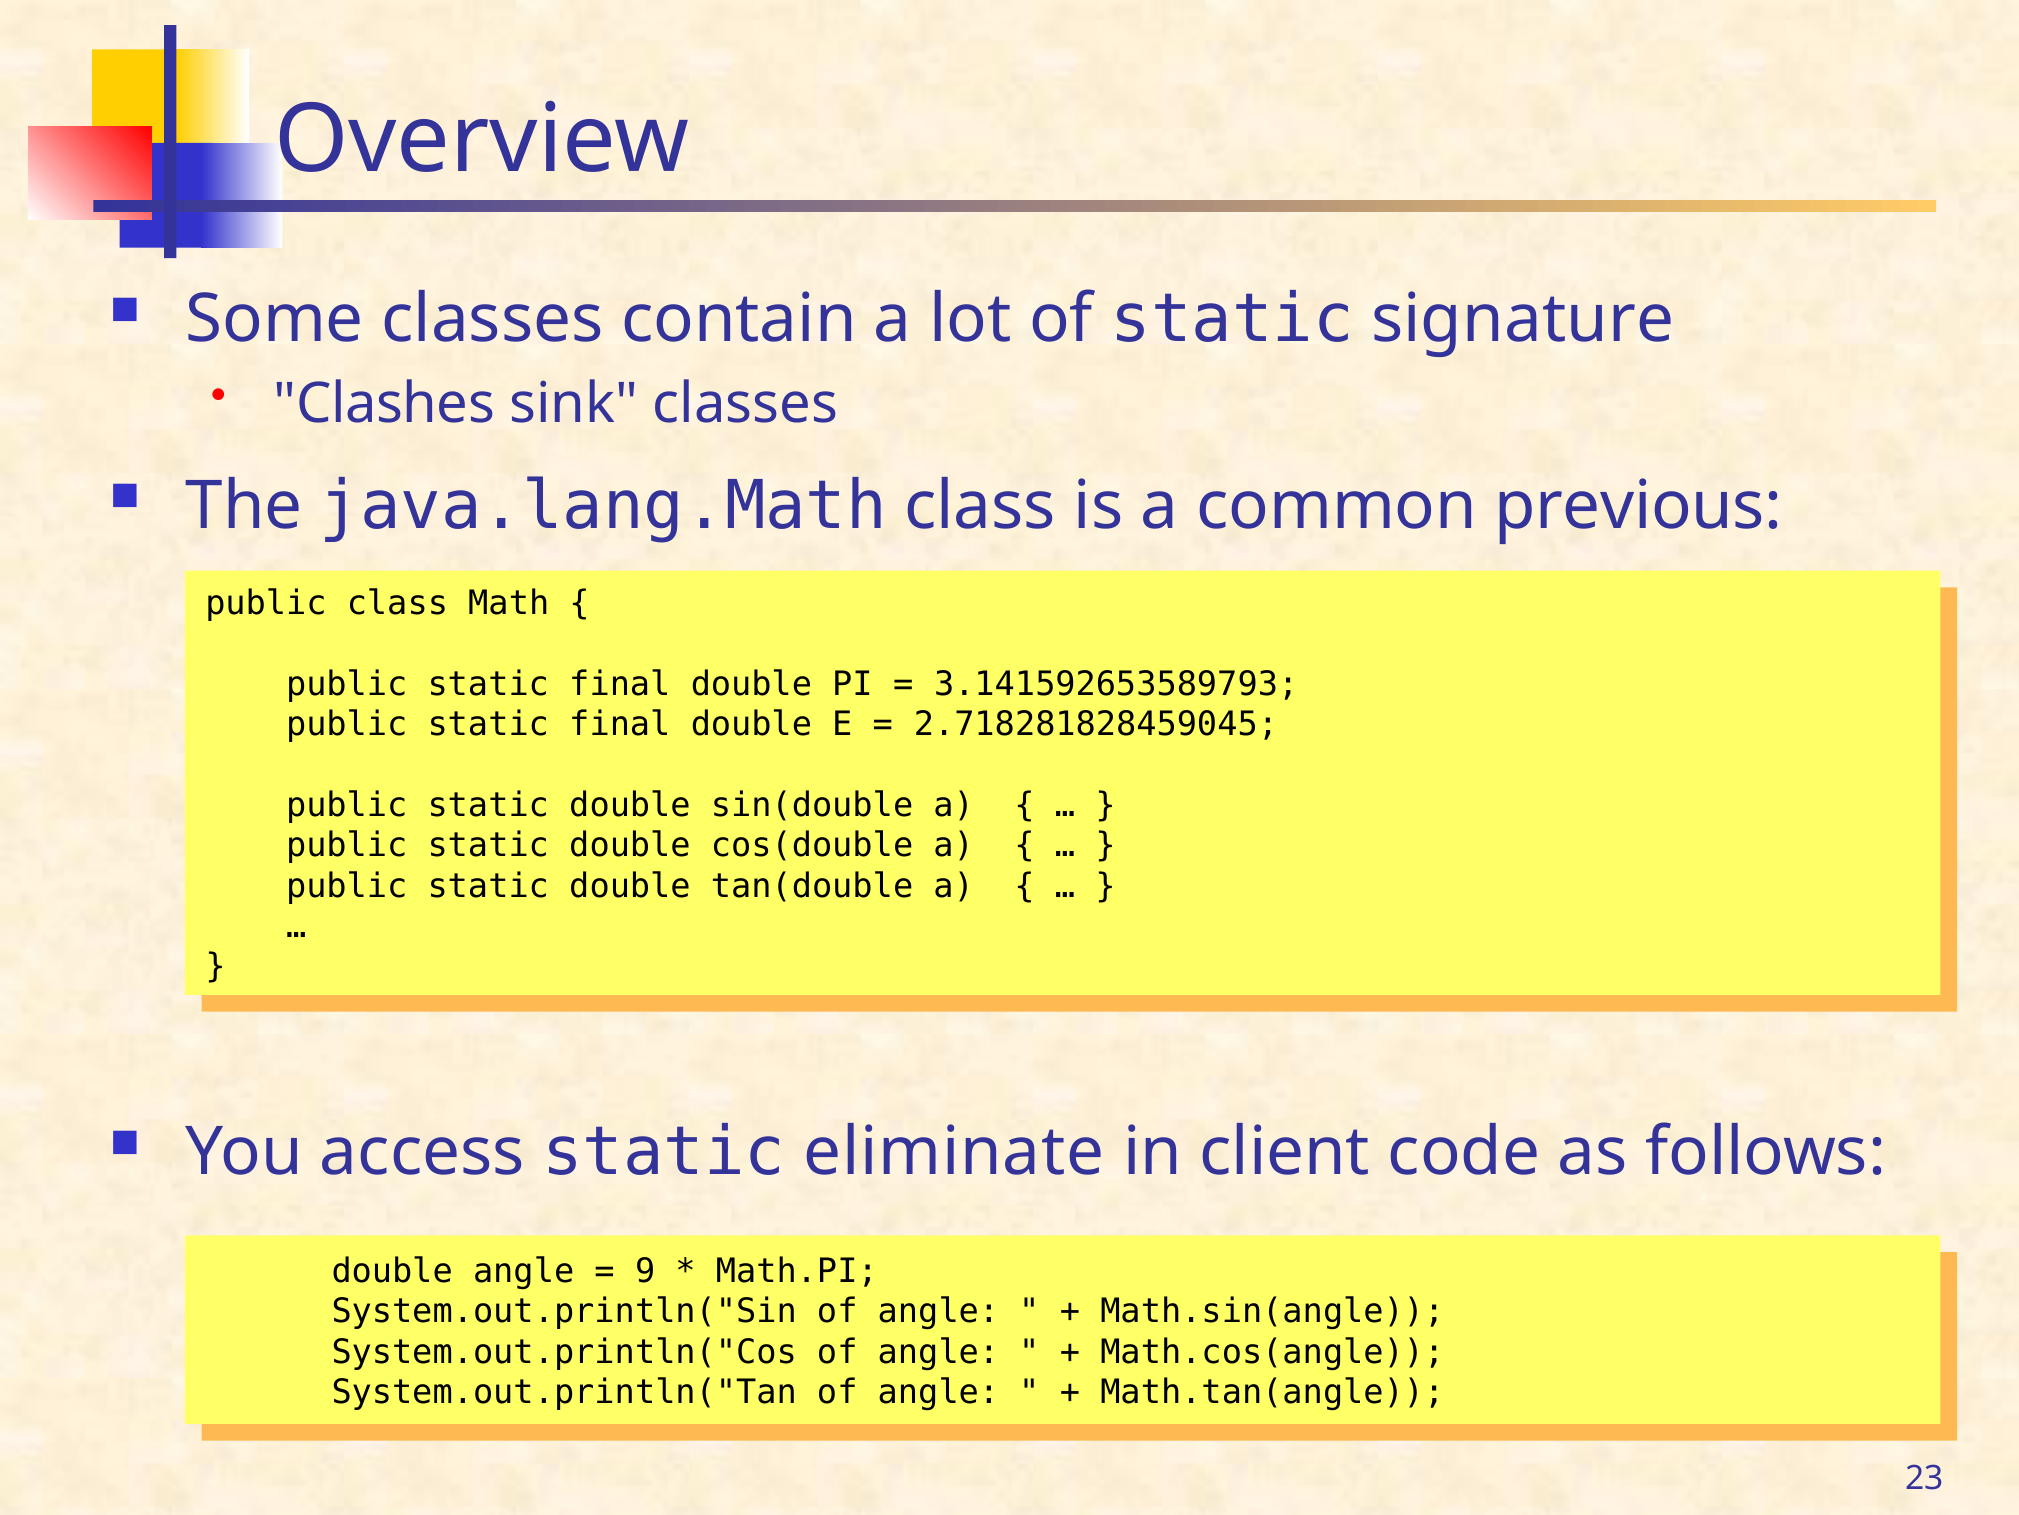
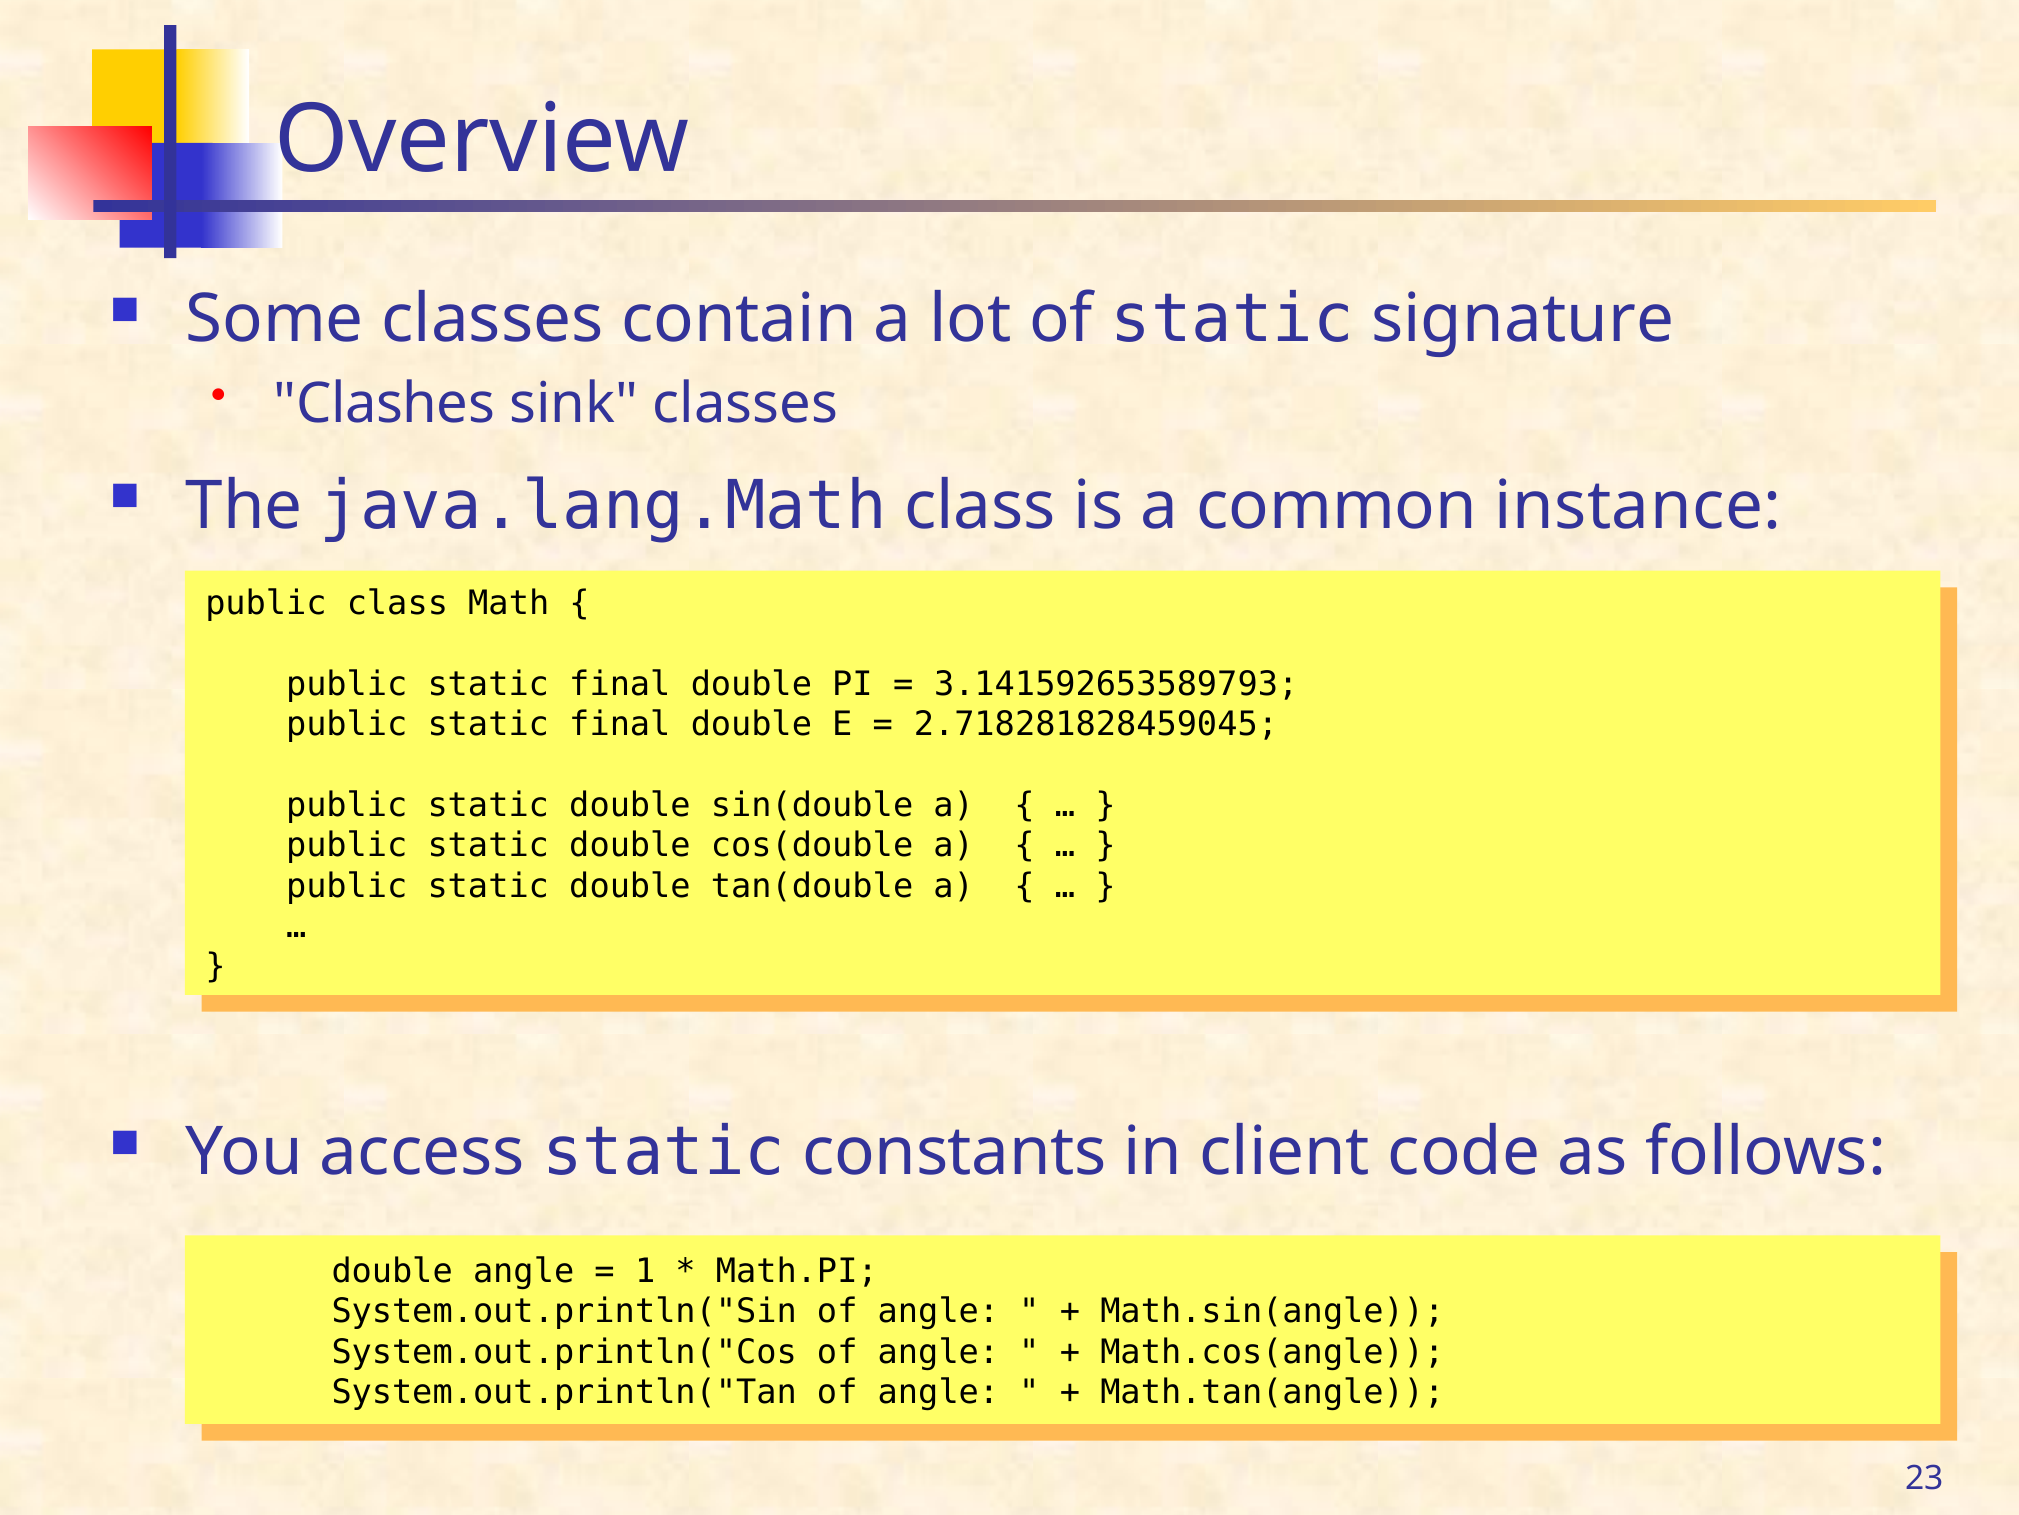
previous: previous -> instance (1638, 506)
eliminate: eliminate -> constants (955, 1152)
9: 9 -> 1 (645, 1271)
